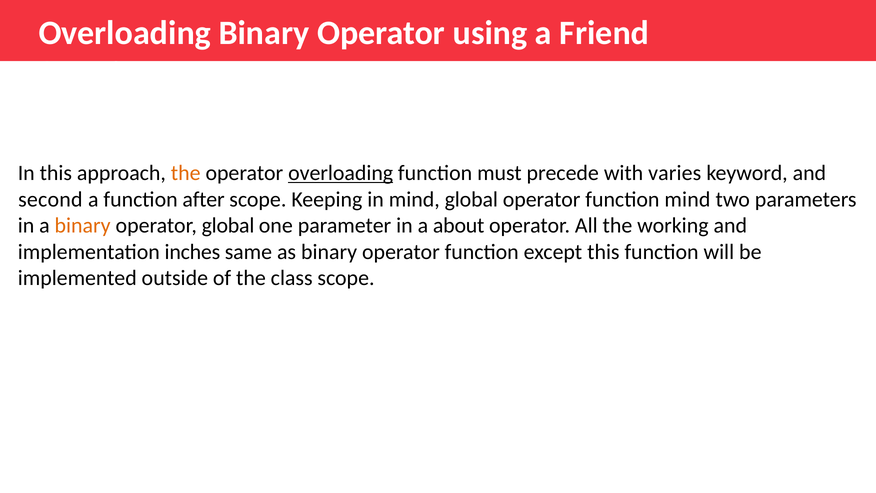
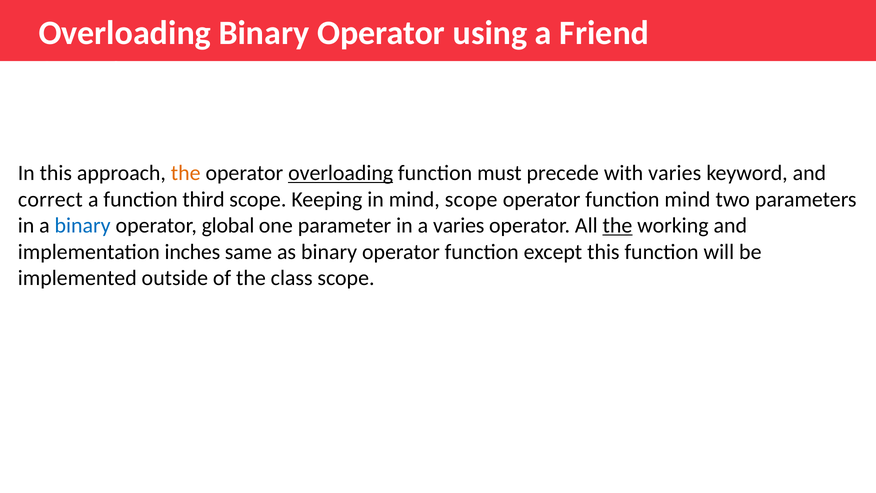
second: second -> correct (50, 199)
after: after -> third (204, 199)
mind global: global -> scope (471, 199)
binary colour: orange -> blue (83, 225)
a about: about -> varies (459, 225)
the underline: none -> present (617, 225)
